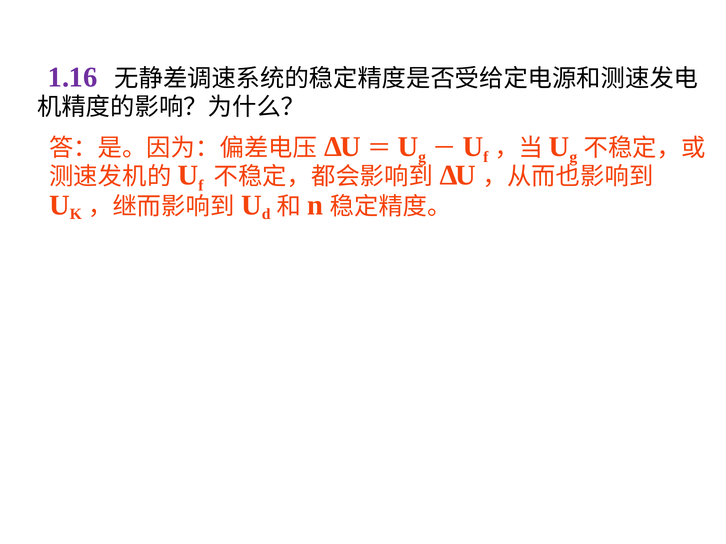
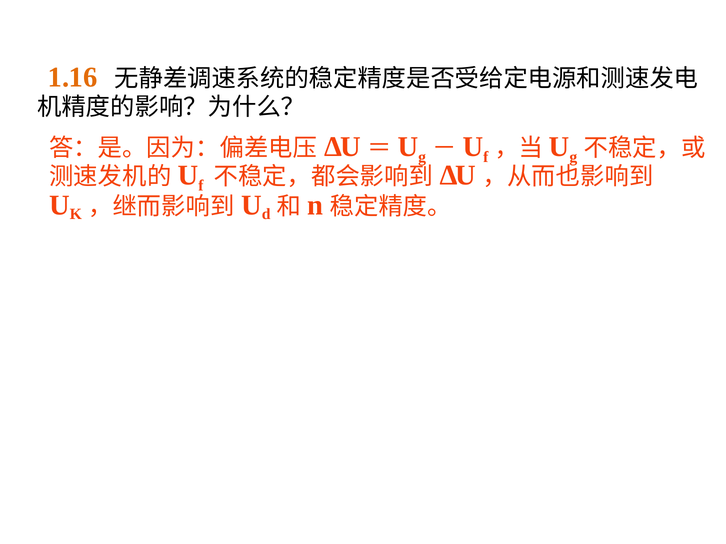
1.16 colour: purple -> orange (73, 77)
